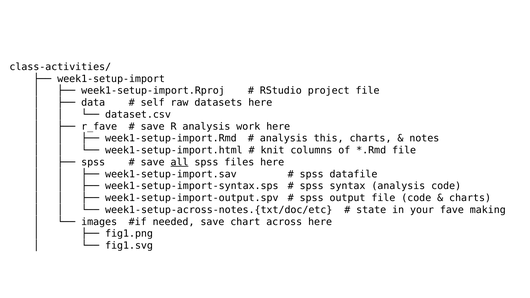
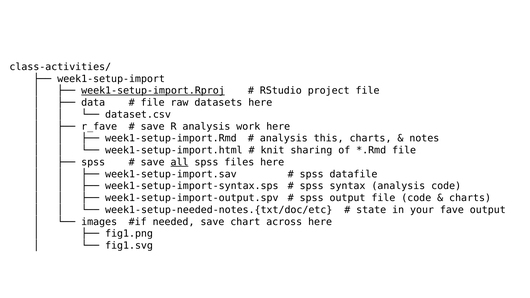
week1-setup-import.Rproj underline: none -> present (153, 91)
self: self -> file (153, 103)
columns: columns -> sharing (311, 150)
week1-setup-across-notes.{txt/doc/etc: week1-setup-across-notes.{txt/doc/etc -> week1-setup-needed-notes.{txt/doc/etc (219, 210)
fave making: making -> output (488, 210)
